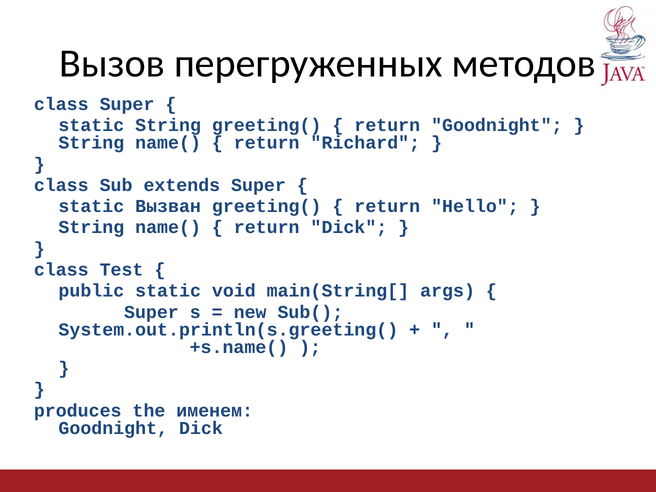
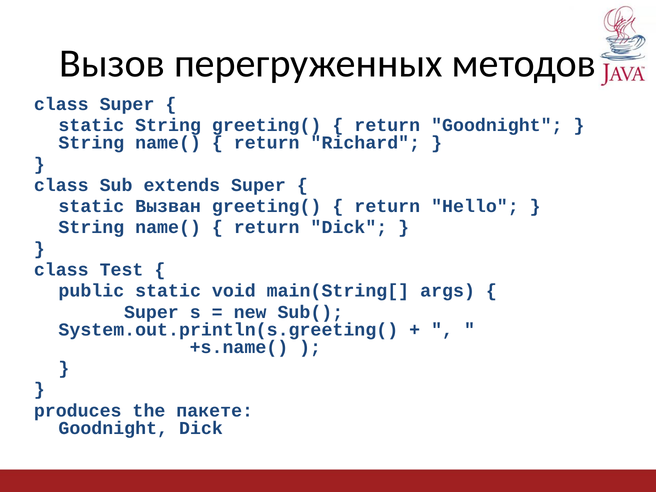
именем: именем -> пакете (215, 411)
